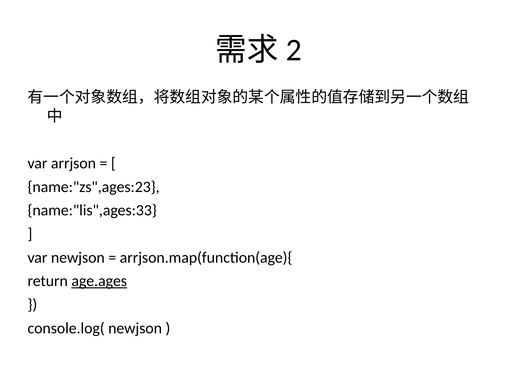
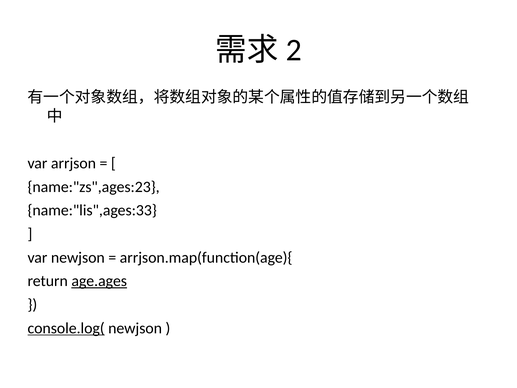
console.log( underline: none -> present (66, 328)
